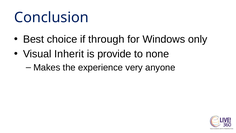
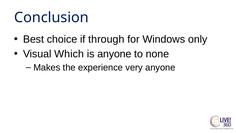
Inherit: Inherit -> Which (69, 54)
is provide: provide -> anyone (114, 54)
